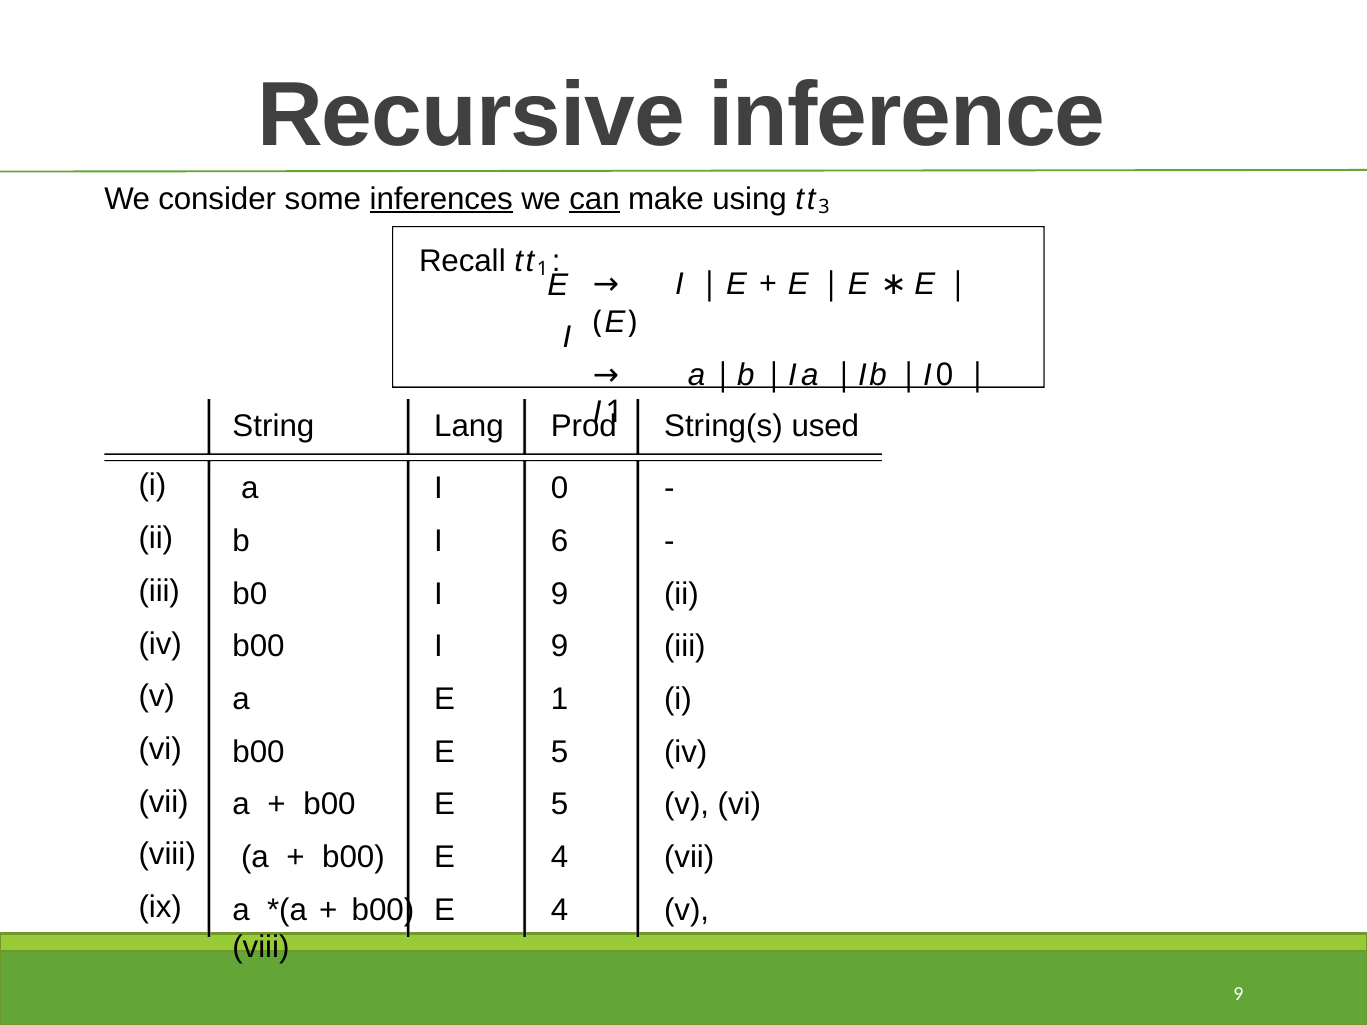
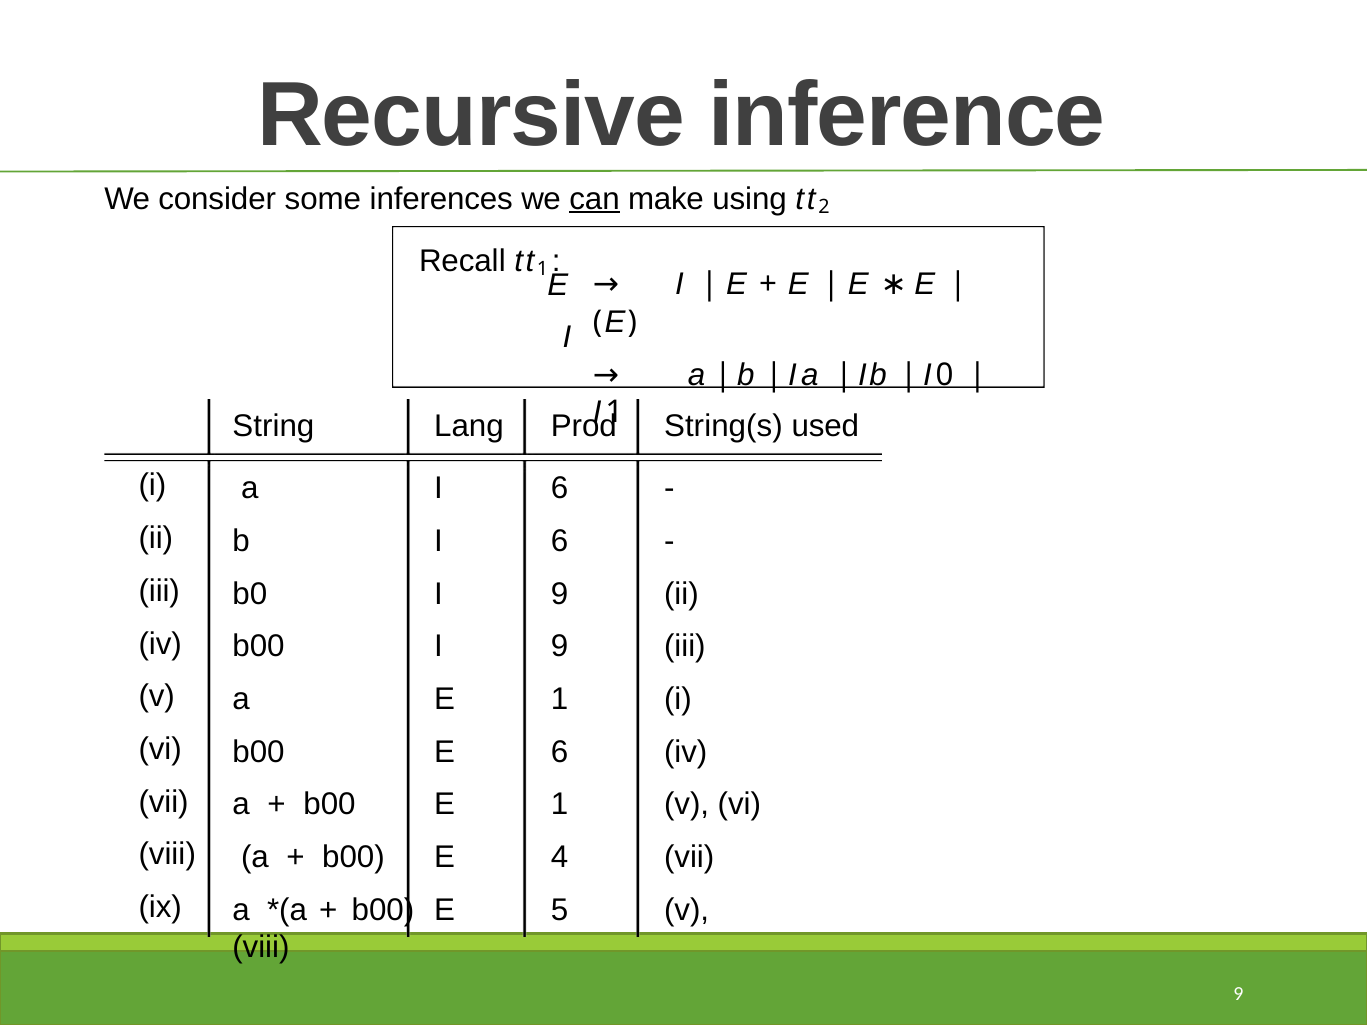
inferences underline: present -> none (441, 199)
3: 3 -> 2 (824, 207)
a I 0: 0 -> 6 (560, 489)
5: 5 -> 6 (560, 752)
5: 5 -> 1 (560, 805)
4: 4 -> 5 (560, 910)
